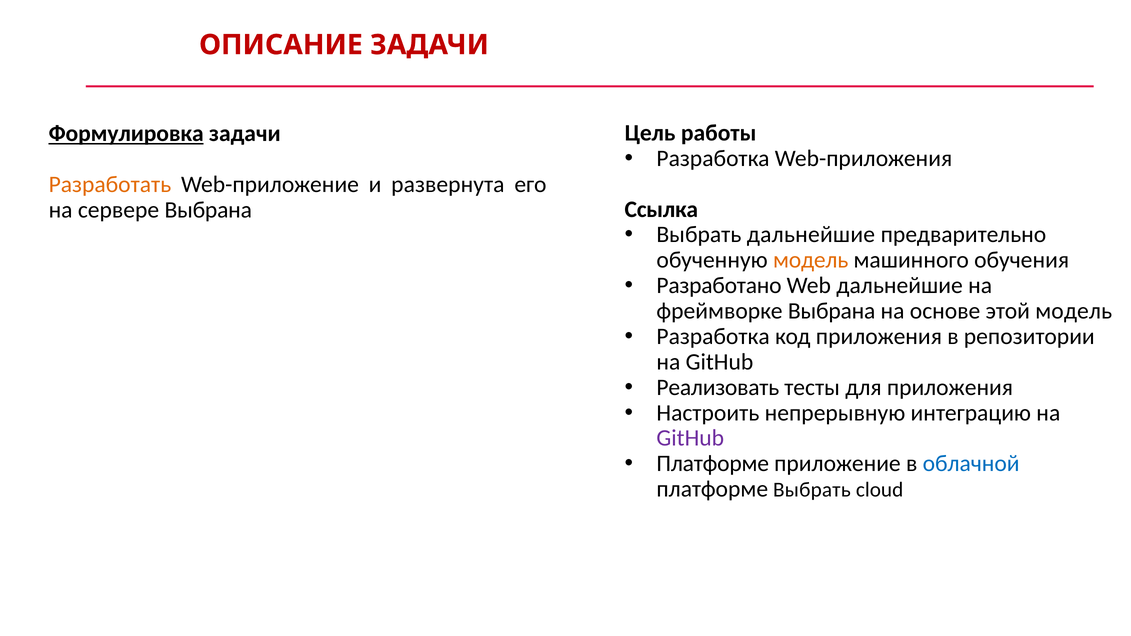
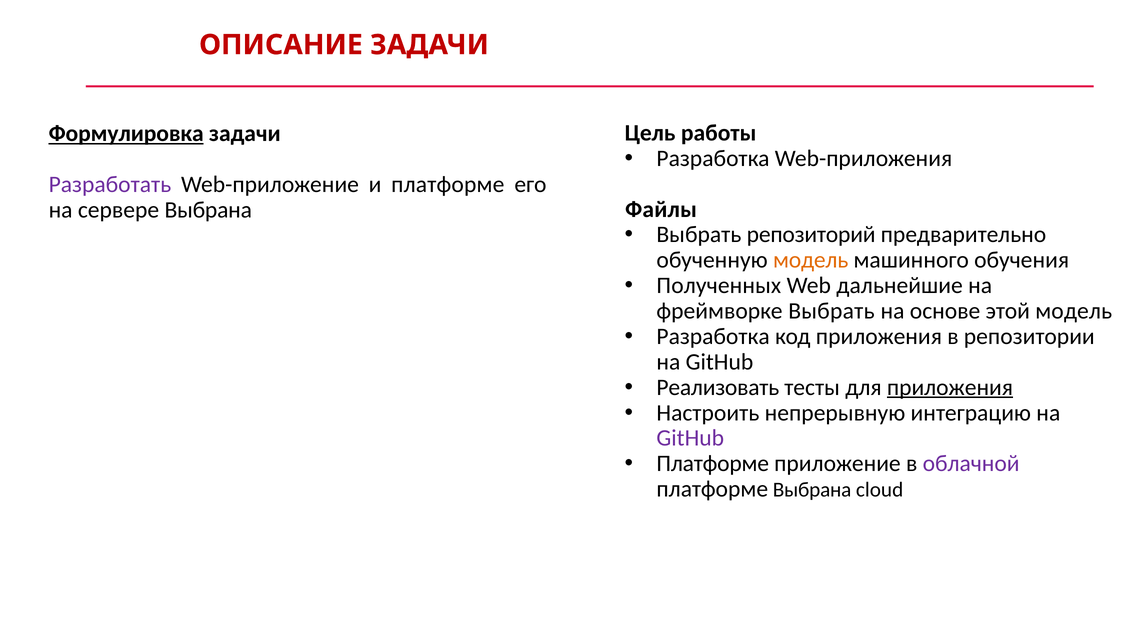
Разработать colour: orange -> purple (110, 185)
и развернута: развернута -> платформе (448, 185)
Ссылка: Ссылка -> Файлы (661, 209)
Выбрать дальнейшие: дальнейшие -> репозиторий (811, 235)
Разработано: Разработано -> Полученных (719, 286)
фреймворке Выбрана: Выбрана -> Выбрать (831, 311)
приложения underline: none -> present (950, 387)
облачной colour: blue -> purple (971, 464)
платформе Выбрать: Выбрать -> Выбрана (812, 490)
